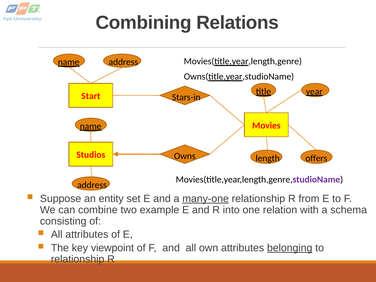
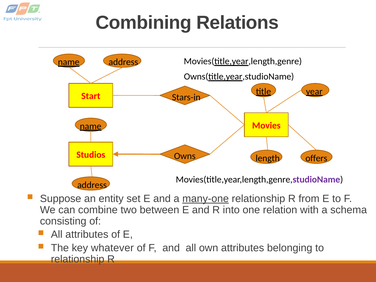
example: example -> between (160, 210)
viewpoint: viewpoint -> whatever (112, 248)
belonging underline: present -> none (290, 248)
